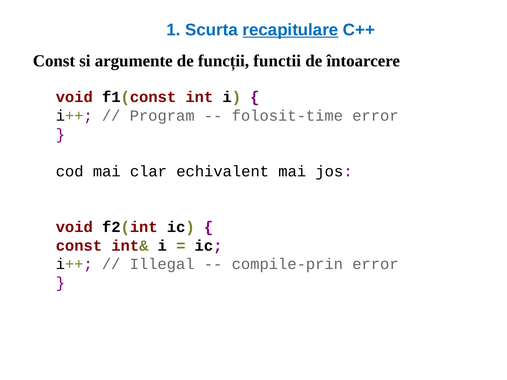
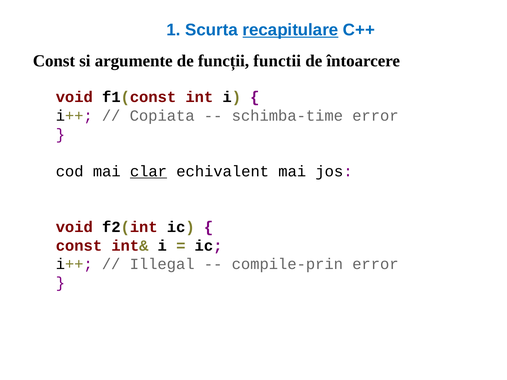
Program: Program -> Copiata (162, 116)
folosit-time: folosit-time -> schimba-time (287, 116)
clar underline: none -> present (148, 171)
